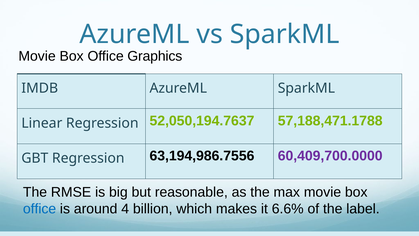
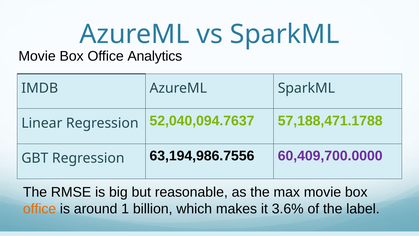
Graphics: Graphics -> Analytics (155, 56)
52,050,194.7637: 52,050,194.7637 -> 52,040,094.7637 (202, 121)
office colour: blue -> orange (40, 209)
4: 4 -> 1 (125, 209)
6.6%: 6.6% -> 3.6% (288, 209)
